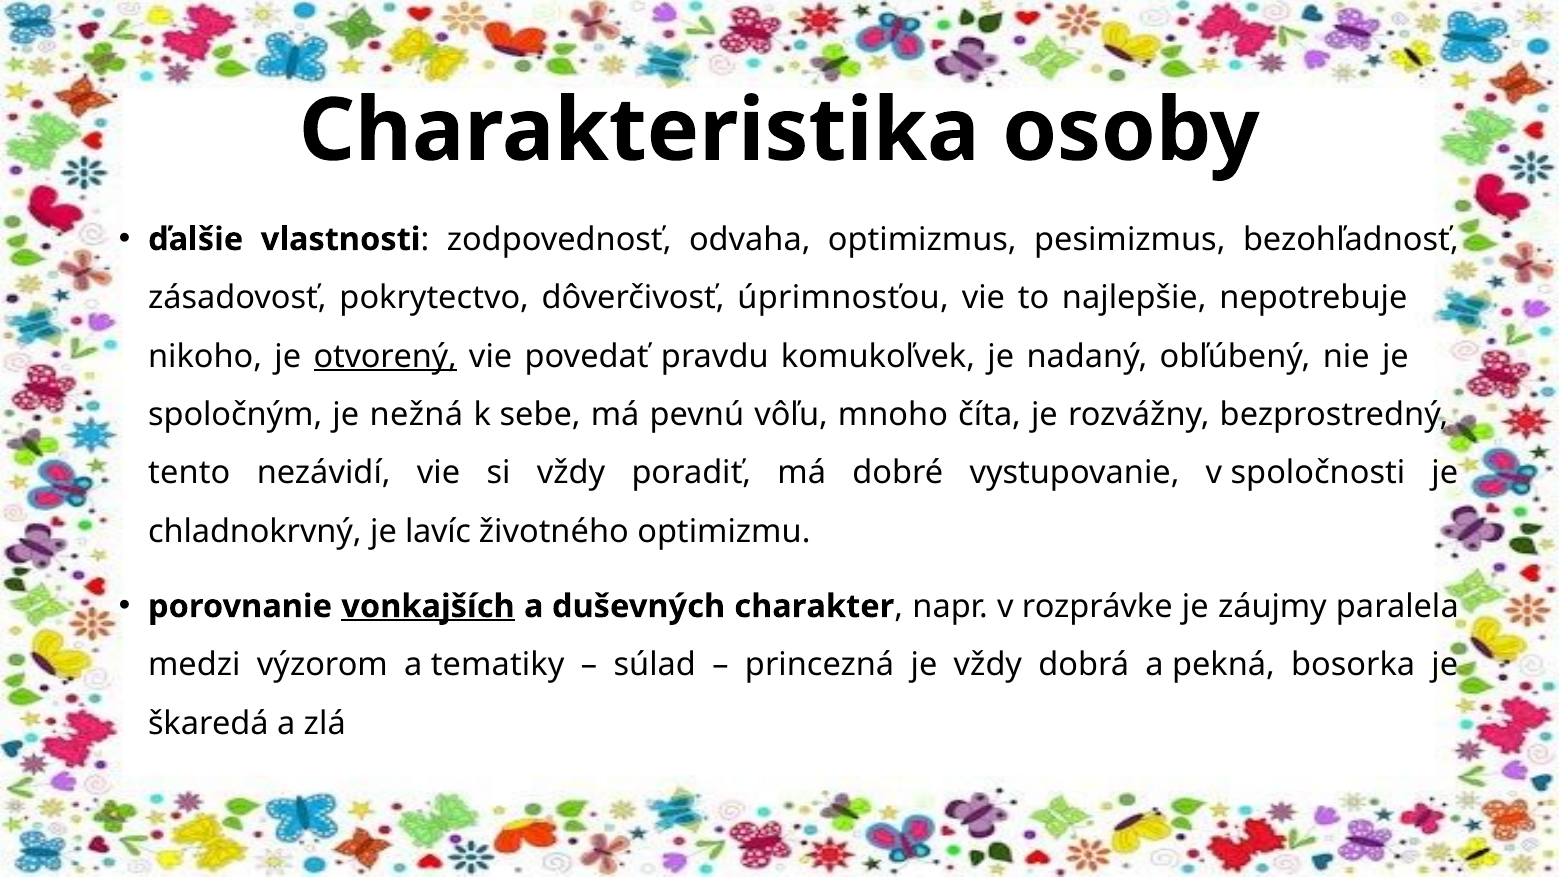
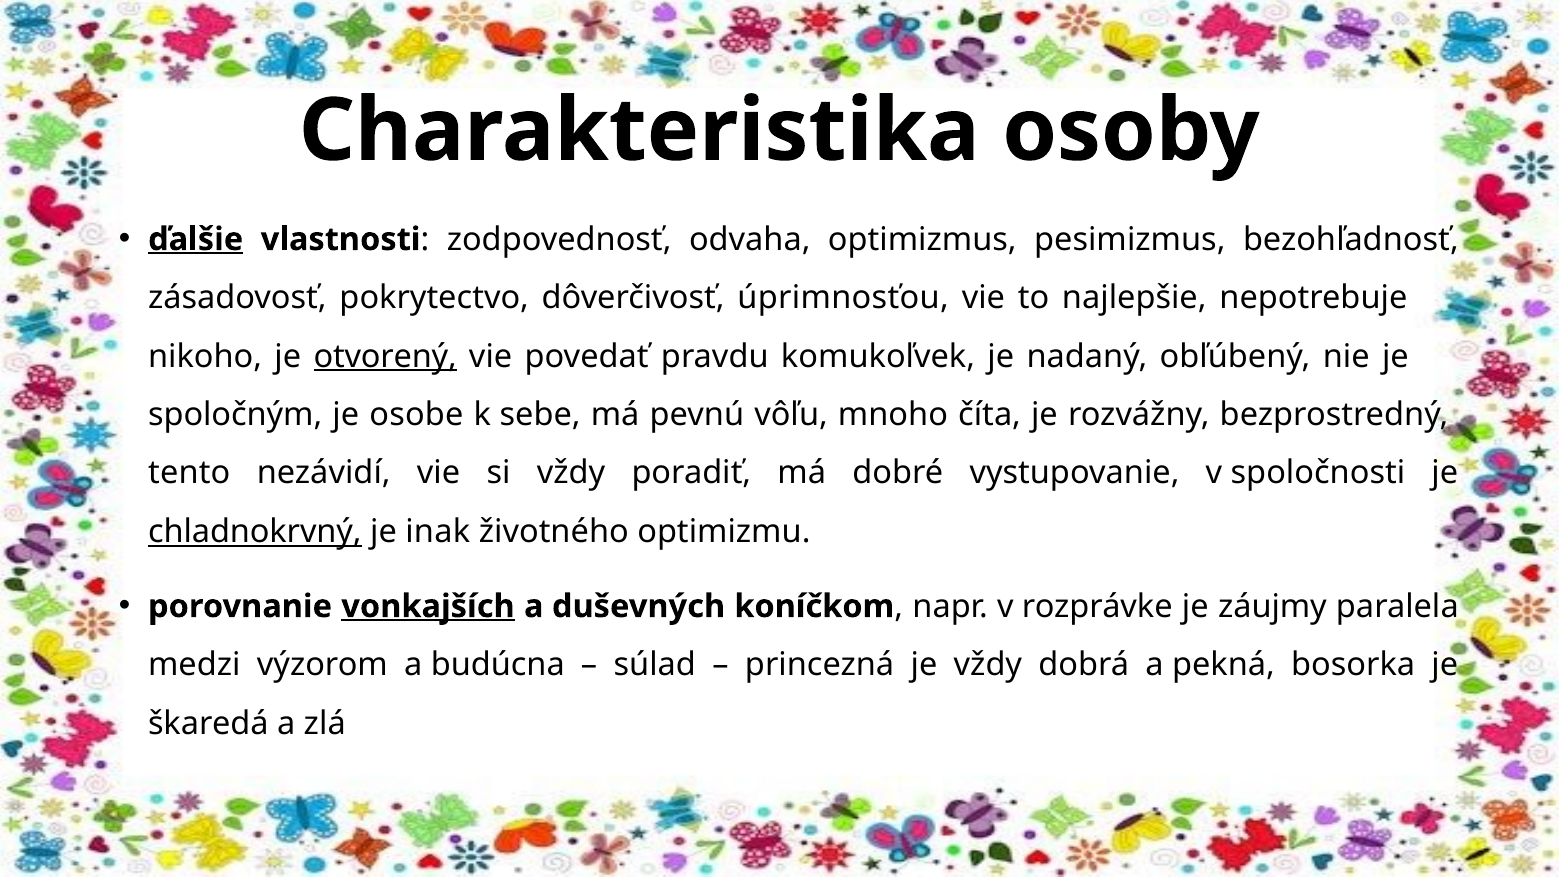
ďalšie underline: none -> present (196, 239)
nežná: nežná -> osobe (416, 415)
chladnokrvný underline: none -> present (255, 532)
lavíc: lavíc -> inak (438, 532)
charakter: charakter -> koníčkom (814, 606)
tematiky: tematiky -> budúcna (498, 665)
